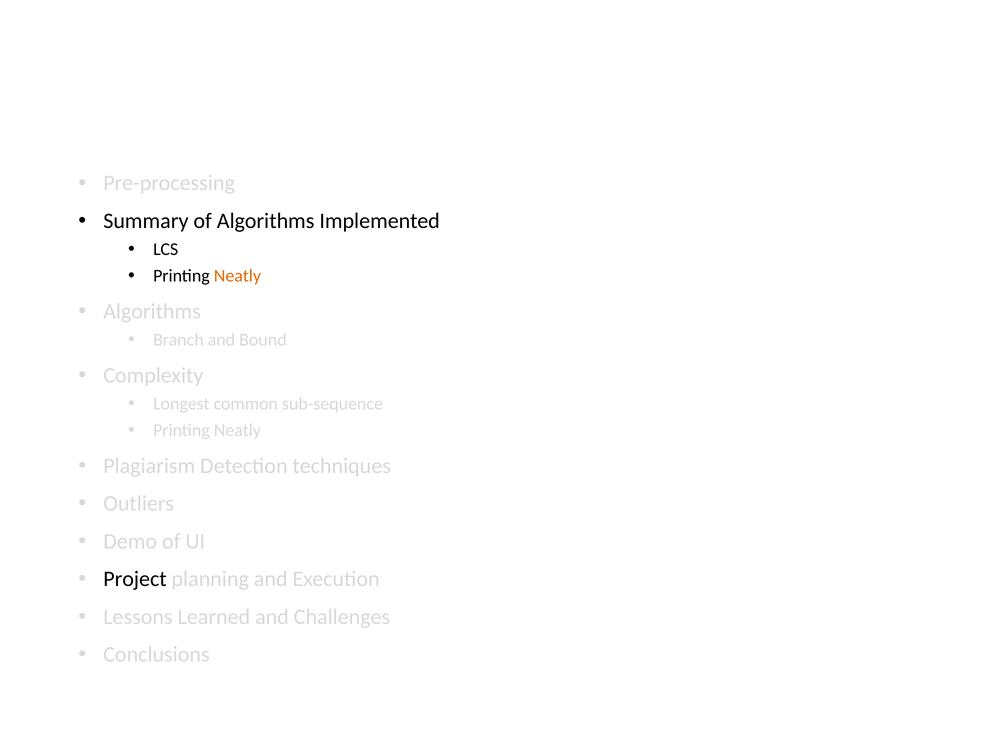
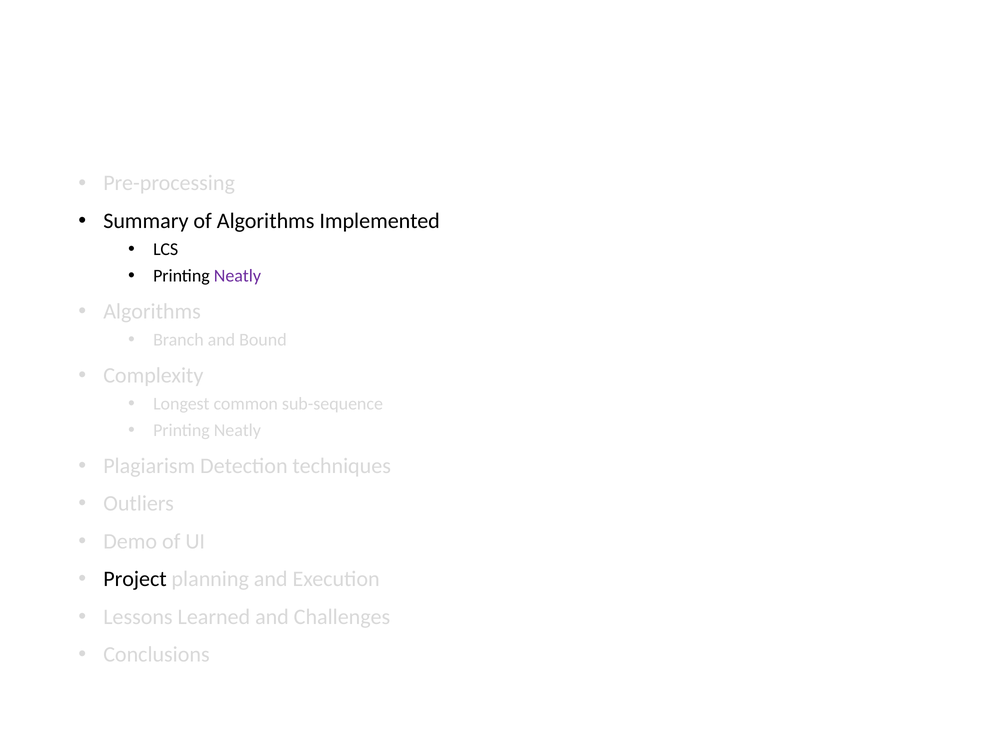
Neatly colour: orange -> purple (237, 276)
